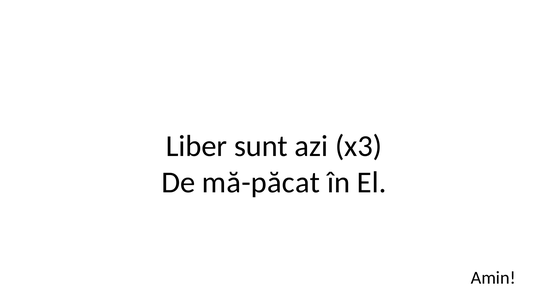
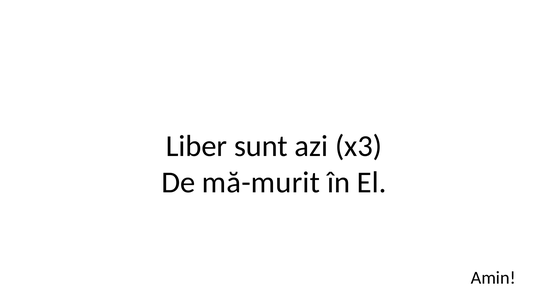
mă-păcat: mă-păcat -> mă-murit (261, 183)
